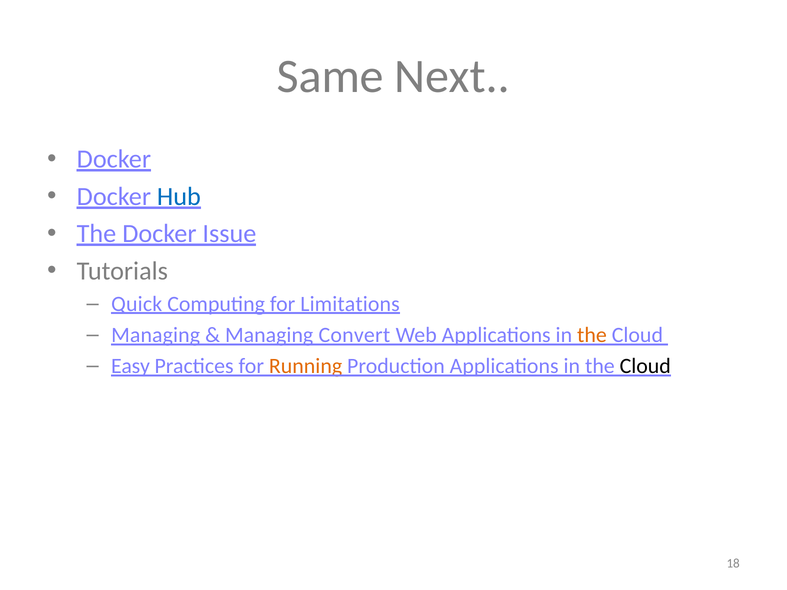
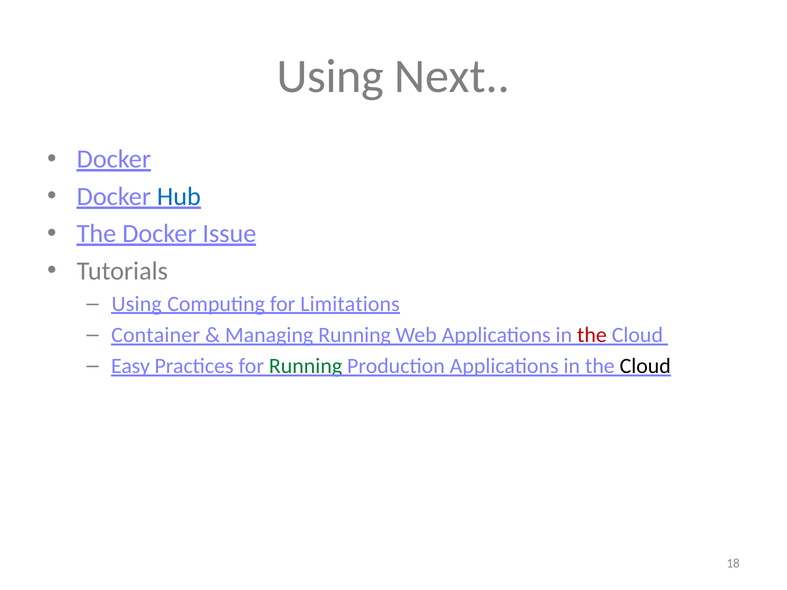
Same: Same -> Using (330, 76)
Quick: Quick -> Using (137, 304)
Managing: Managing -> Container (156, 335)
Managing Convert: Convert -> Running (355, 335)
the colour: orange -> red (592, 335)
Running colour: orange -> green (306, 366)
